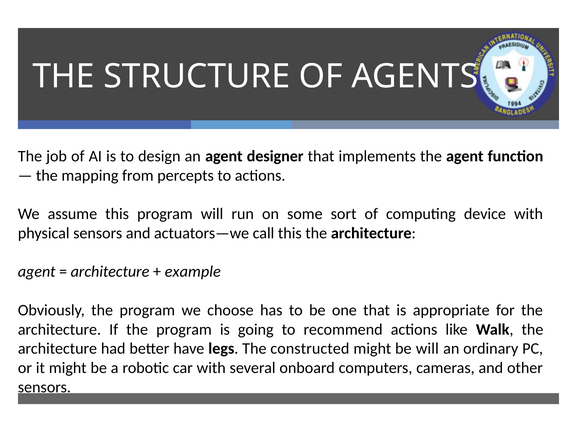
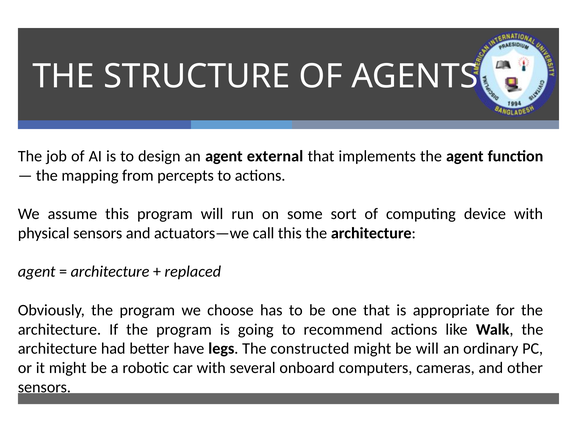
designer: designer -> external (275, 156)
example: example -> replaced (193, 272)
